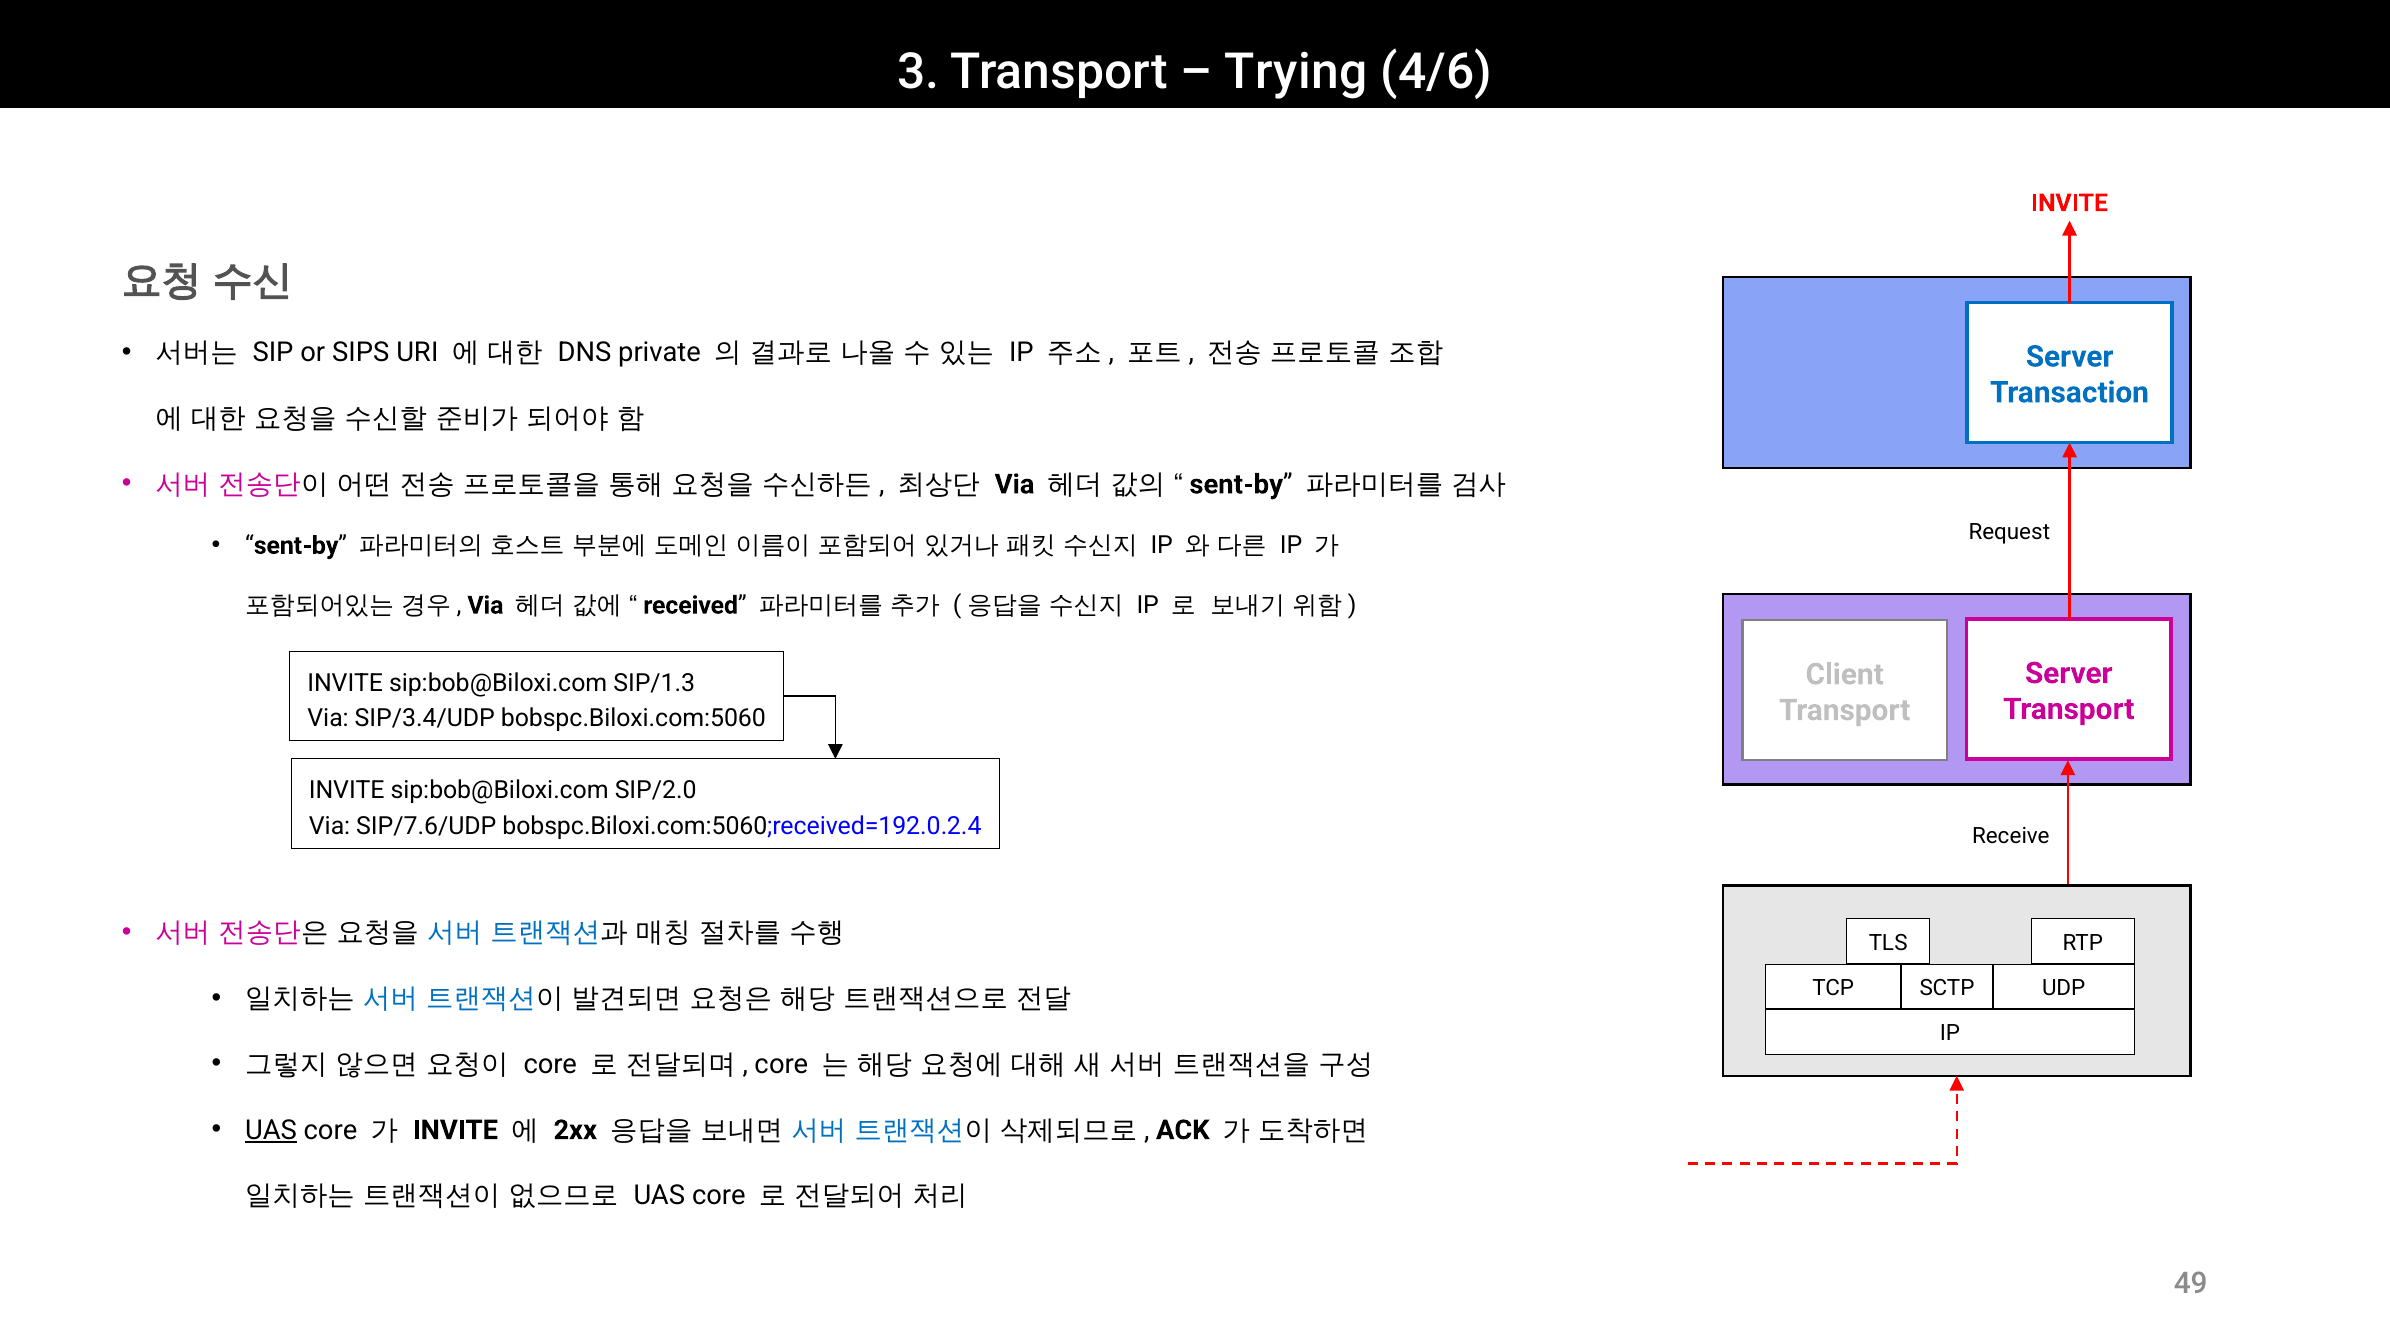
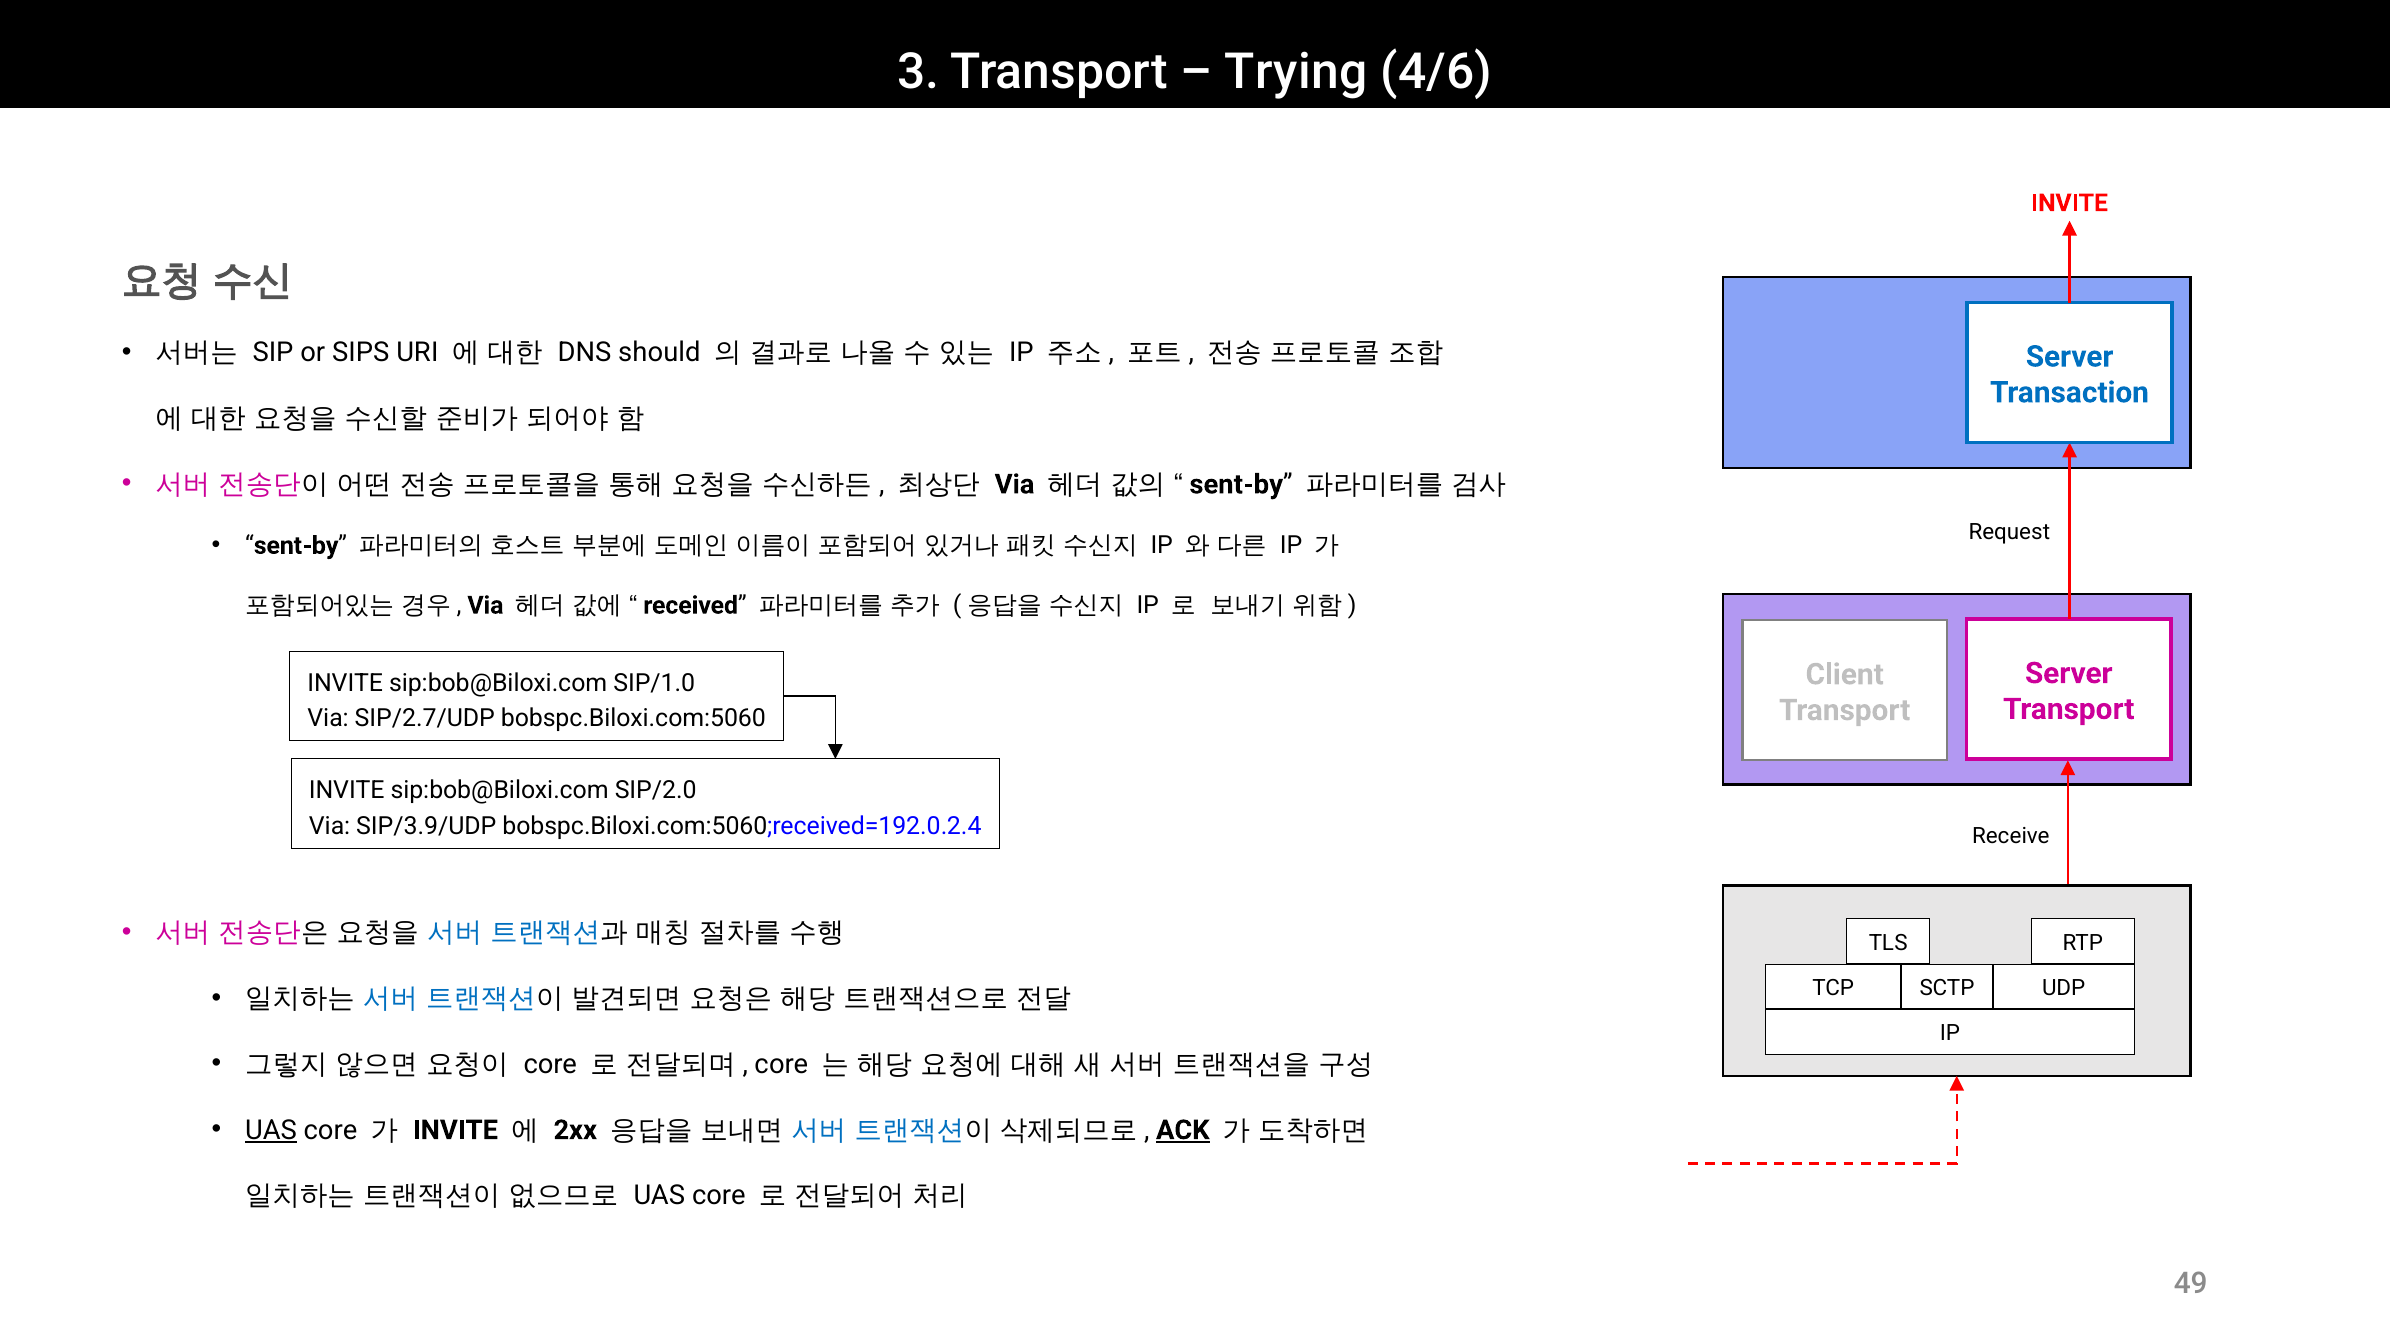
private: private -> should (659, 353)
SIP/1.3: SIP/1.3 -> SIP/1.0 (654, 683)
SIP/3.4/UDP: SIP/3.4/UDP -> SIP/2.7/UDP (425, 719)
SIP/7.6/UDP: SIP/7.6/UDP -> SIP/3.9/UDP (426, 826)
ACK underline: none -> present (1183, 1130)
